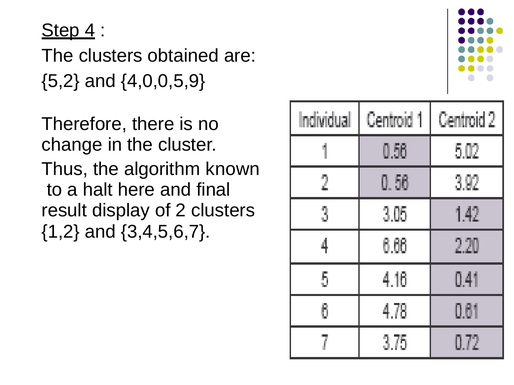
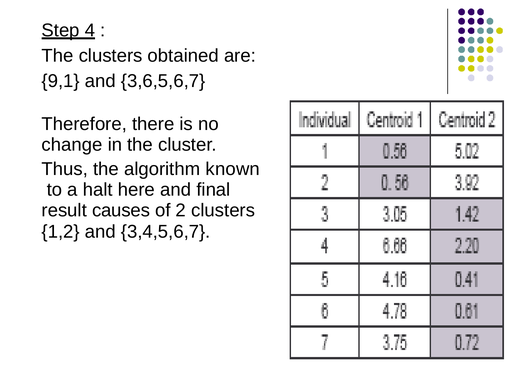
5,2: 5,2 -> 9,1 (61, 81)
4,0,0,5,9: 4,0,0,5,9 -> 3,6,5,6,7 (163, 81)
display: display -> causes (121, 211)
